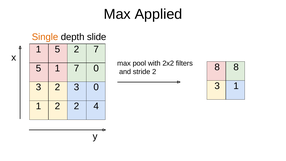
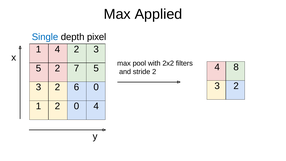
Single colour: orange -> blue (45, 37)
slide: slide -> pixel (97, 37)
1 5: 5 -> 4 (57, 49)
2 7: 7 -> 3 (96, 49)
5 1: 1 -> 2 (57, 68)
7 0: 0 -> 5 (96, 68)
2 8: 8 -> 4 (217, 67)
1: 1 -> 2 (236, 86)
2 3: 3 -> 6 (76, 87)
2 2: 2 -> 0 (76, 106)
